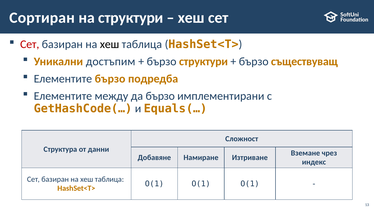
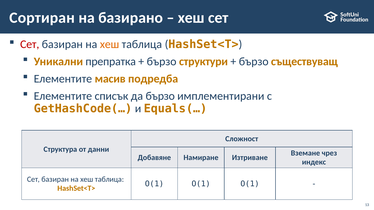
на структури: структури -> базирано (131, 18)
хеш colour: black -> orange (110, 44)
достъпим: достъпим -> препратка (111, 62)
Елементите бързо: бързо -> масив (110, 79)
между: между -> списък (111, 96)
